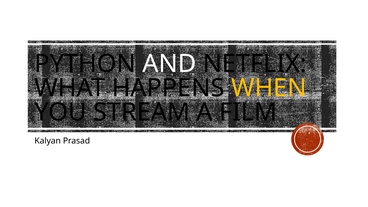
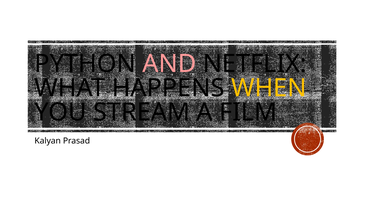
AND colour: white -> pink (169, 64)
